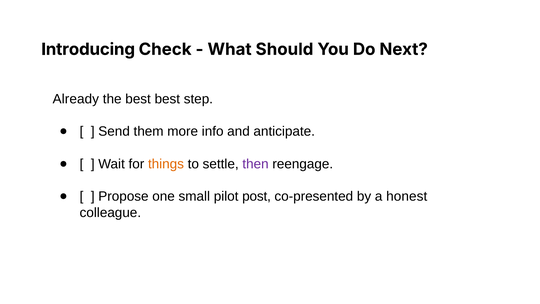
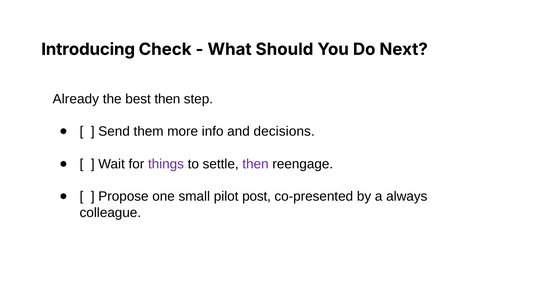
best best: best -> then (167, 99)
anticipate: anticipate -> decisions (284, 131)
things colour: orange -> purple (166, 164)
honest: honest -> always (407, 196)
